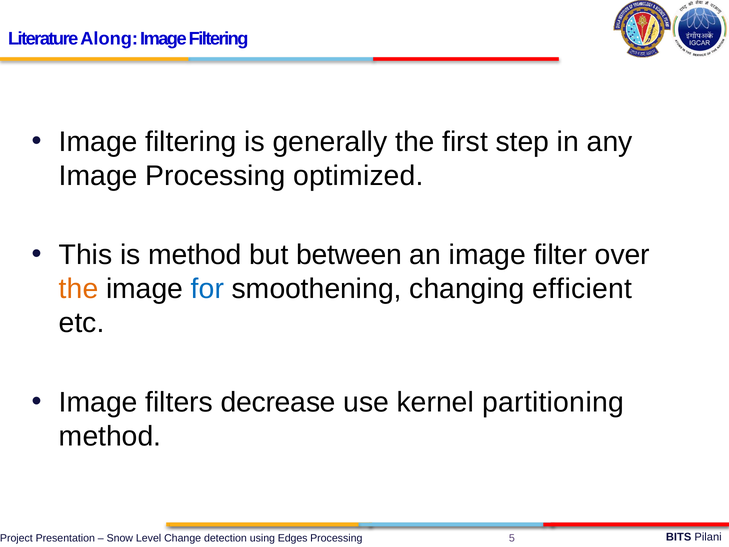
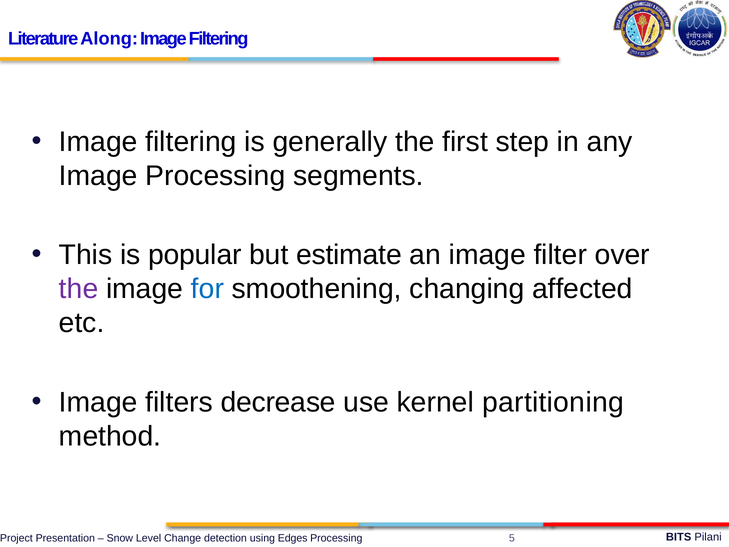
optimized: optimized -> segments (358, 176)
is method: method -> popular (195, 255)
between: between -> estimate (349, 255)
the colour: orange -> purple (79, 289)
efficient: efficient -> affected (582, 289)
